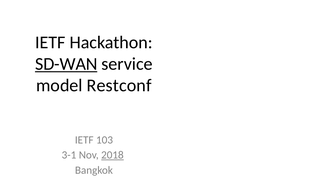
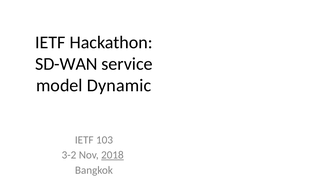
SD-WAN underline: present -> none (66, 64)
Restconf: Restconf -> Dynamic (119, 86)
3-1: 3-1 -> 3-2 (69, 155)
